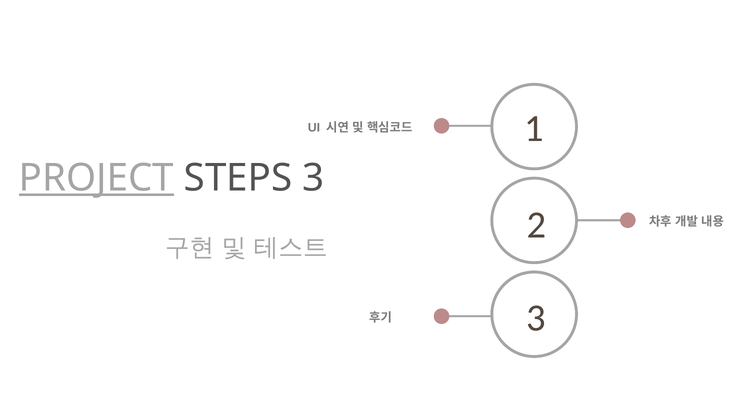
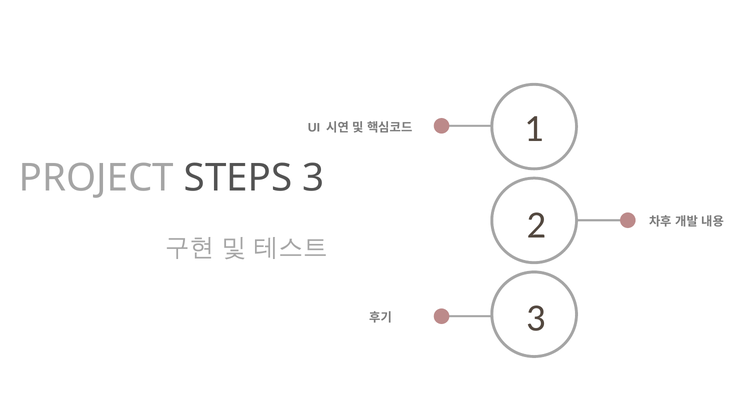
PROJECT underline: present -> none (96, 178)
